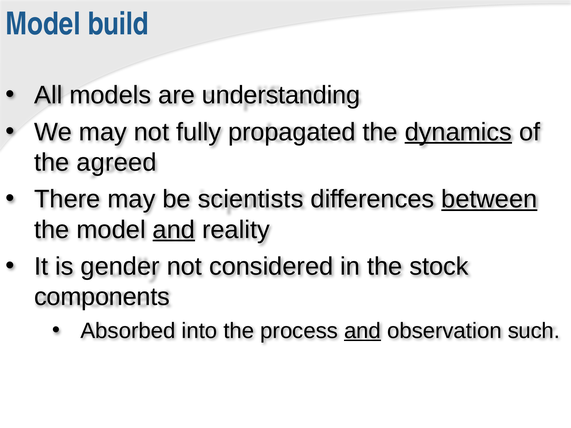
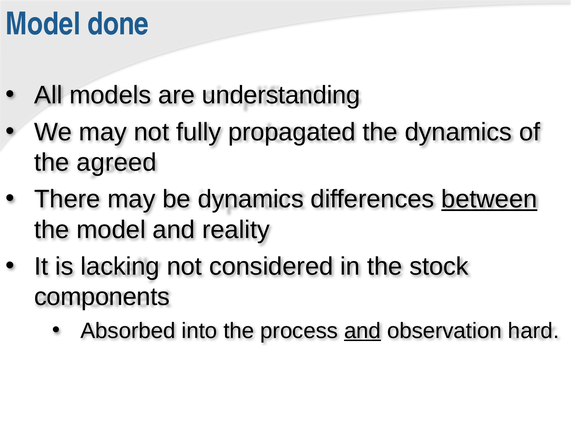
build: build -> done (118, 24)
dynamics underline: present -> none (458, 132)
be scientists: scientists -> dynamics (251, 199)
and underline: present -> none (174, 230)
gender: gender -> lacking (120, 267)
such: such -> hard (534, 331)
